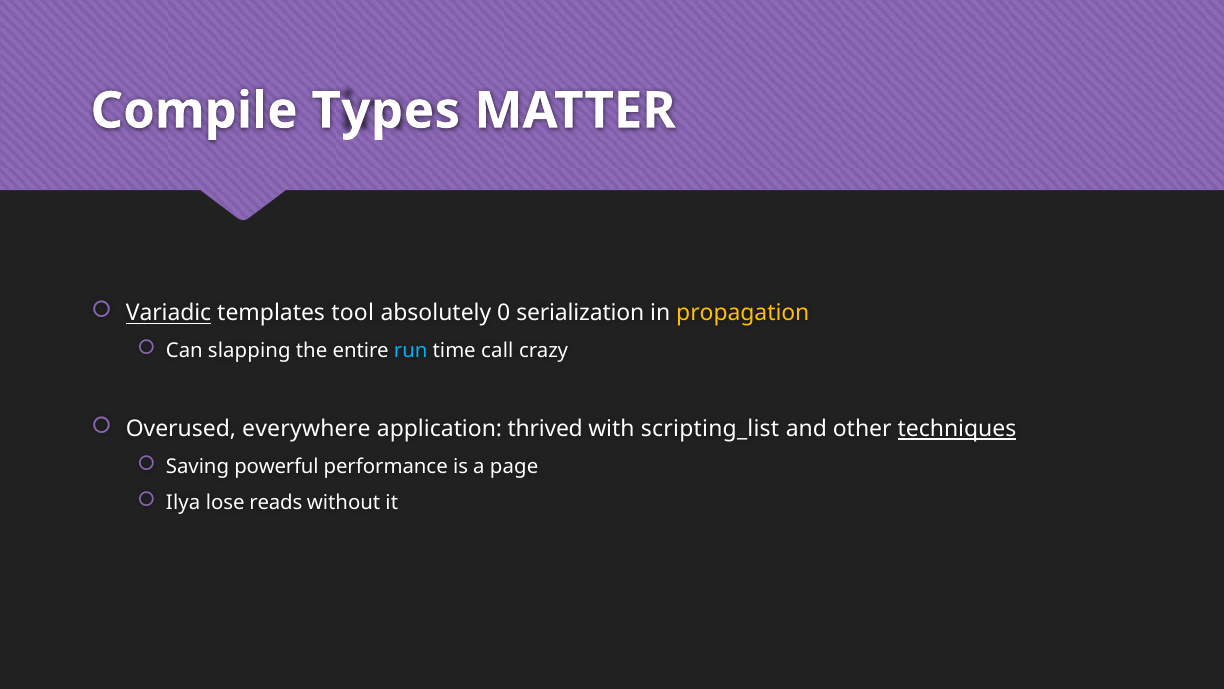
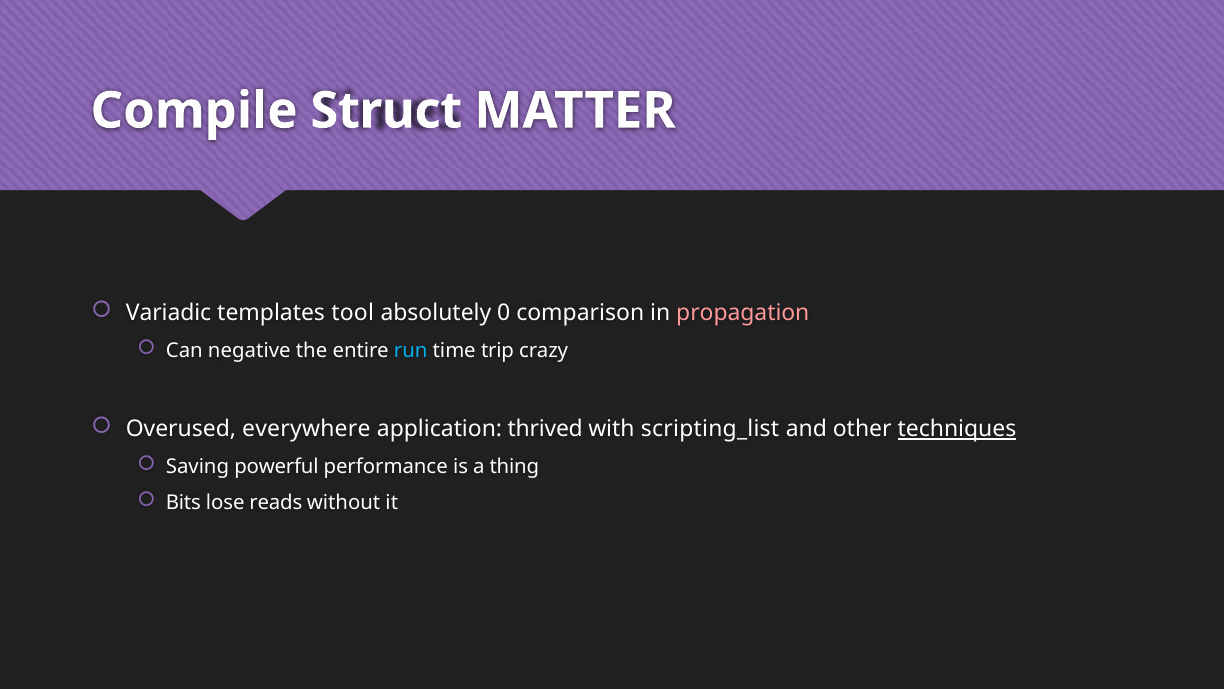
Types: Types -> Struct (386, 111)
Variadic underline: present -> none (169, 313)
serialization: serialization -> comparison (580, 313)
propagation colour: yellow -> pink (743, 313)
slapping: slapping -> negative (249, 351)
call: call -> trip (498, 351)
page: page -> thing (514, 466)
Ilya: Ilya -> Bits (183, 503)
